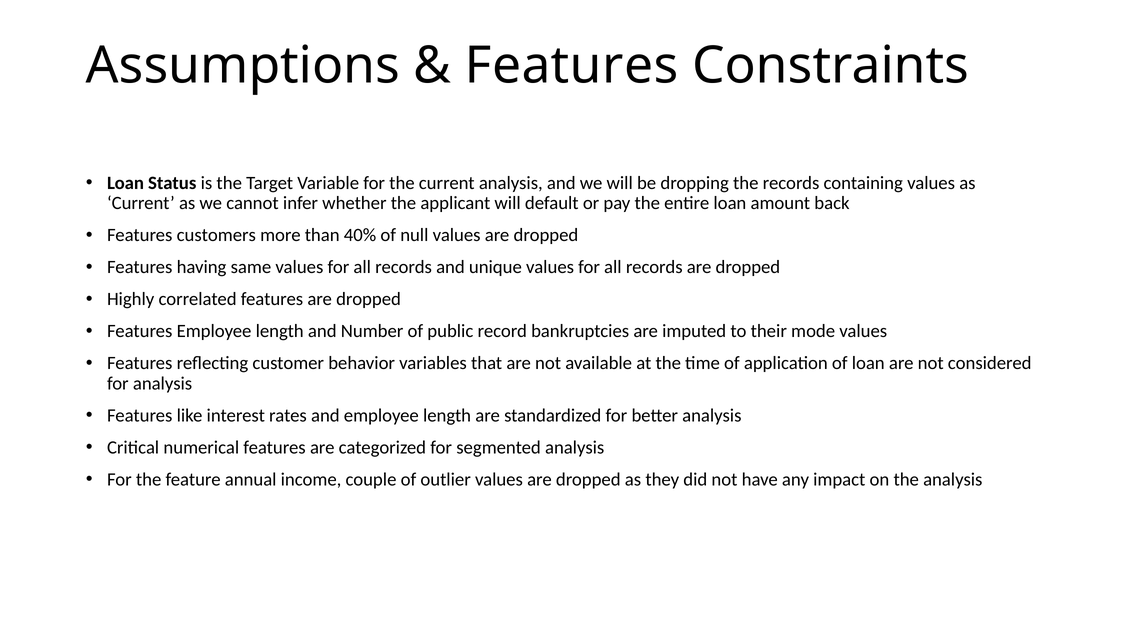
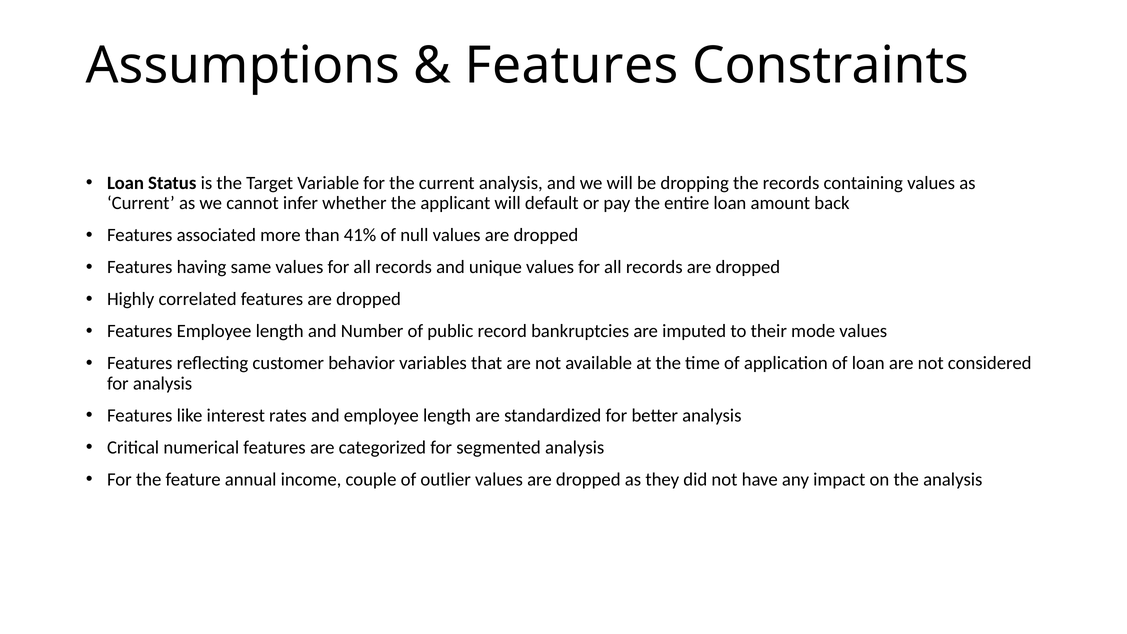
customers: customers -> associated (216, 235)
40%: 40% -> 41% (360, 235)
